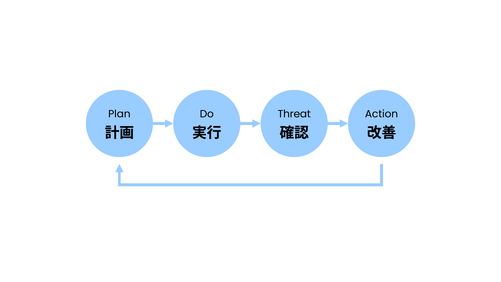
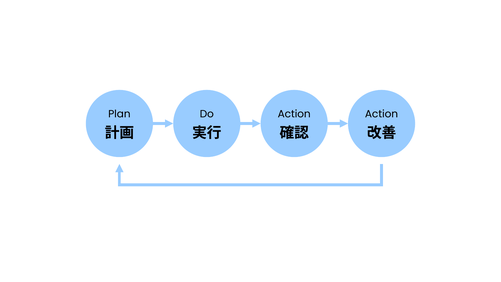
Threat: Threat -> Action (294, 114)
